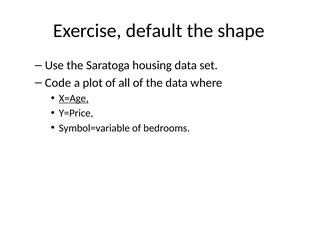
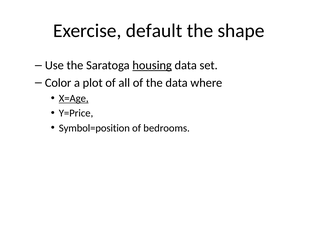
housing underline: none -> present (152, 66)
Code: Code -> Color (58, 83)
Symbol=variable: Symbol=variable -> Symbol=position (94, 128)
